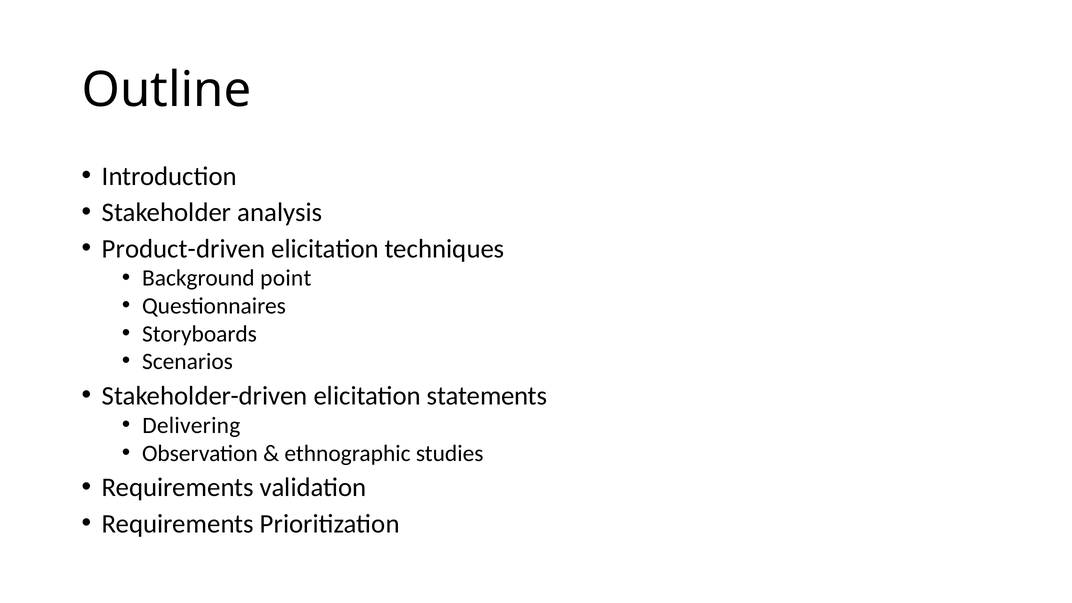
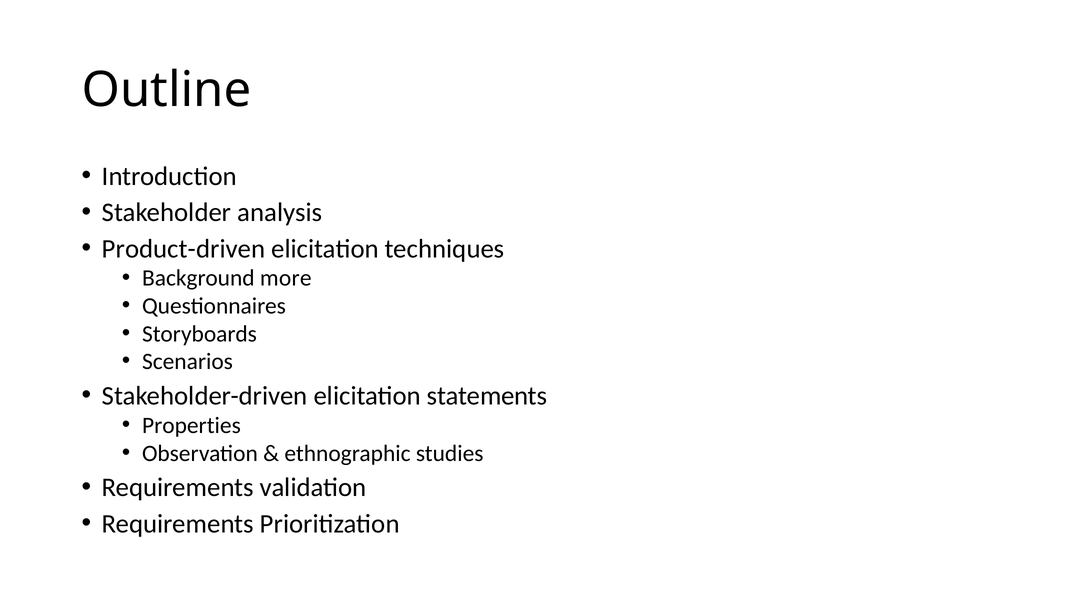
point: point -> more (286, 278)
Delivering: Delivering -> Properties (191, 425)
